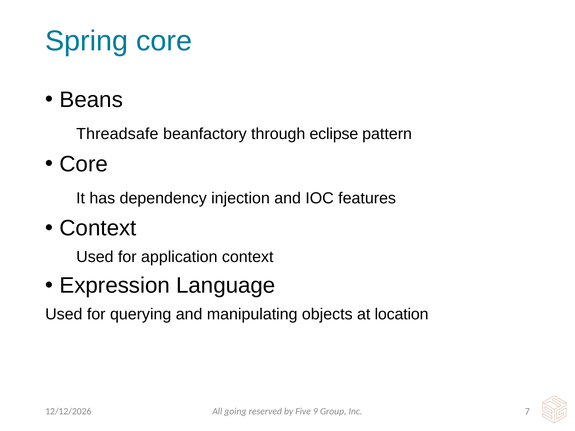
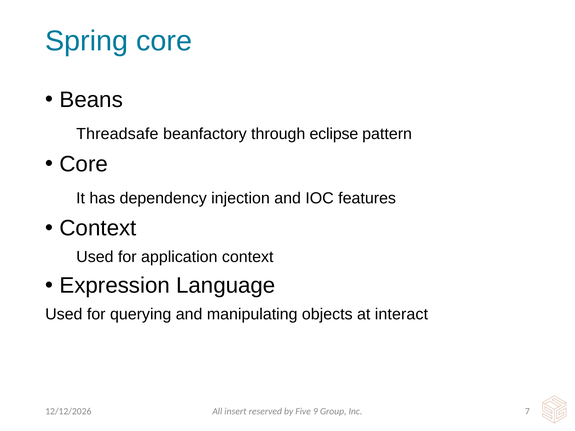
location: location -> interact (401, 315)
going: going -> insert (235, 412)
